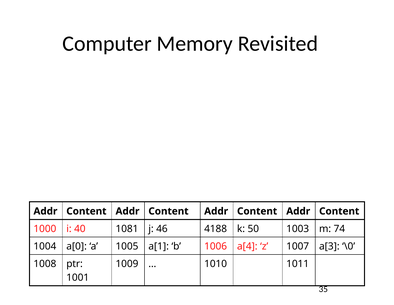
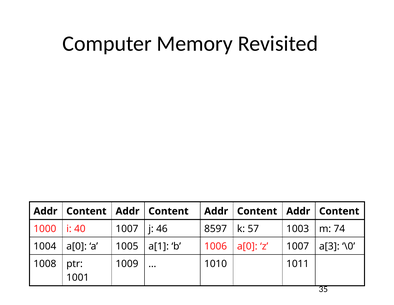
40 1081: 1081 -> 1007 (127, 228)
4188: 4188 -> 8597 (216, 228)
50: 50 -> 57 (253, 228)
1006 a[4: a[4 -> a[0 (247, 246)
